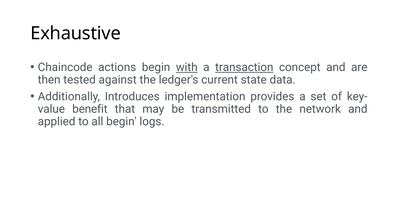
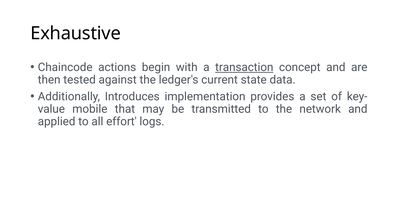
with underline: present -> none (187, 67)
benefit: benefit -> mobile (90, 109)
all begin: begin -> effort (121, 122)
